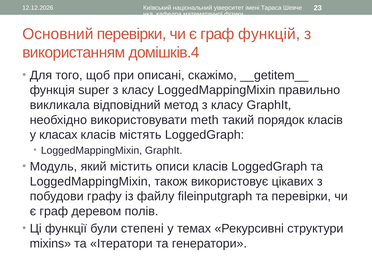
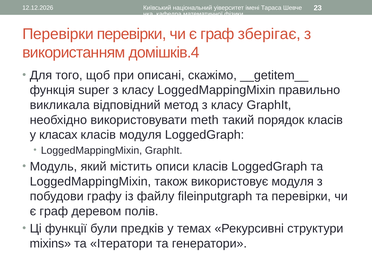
Основний: Основний -> Перевірки (58, 34)
функцій: функцій -> зберігає (269, 34)
класів містять: містять -> модуля (140, 135)
використовує цікавих: цікавих -> модуля (293, 182)
степені: степені -> предків (142, 229)
